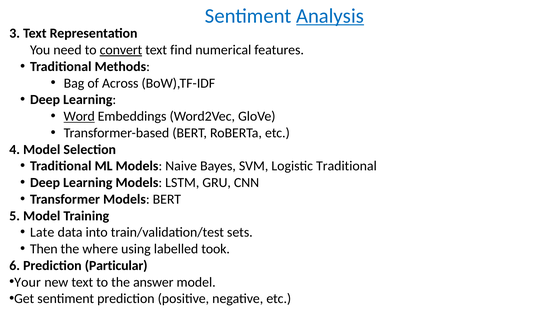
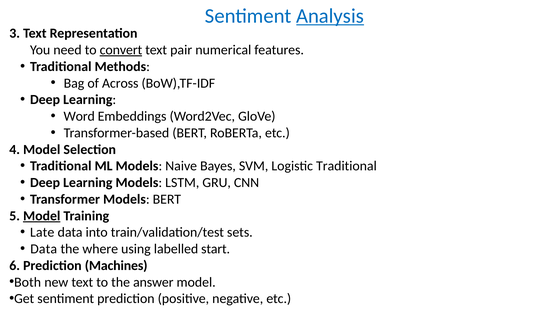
find: find -> pair (181, 50)
Word underline: present -> none (79, 116)
Model underline: none -> present (42, 216)
Then: Then -> Data (44, 249)
took: took -> start (216, 249)
Particular: Particular -> Machines (116, 266)
Your: Your -> Both (28, 282)
